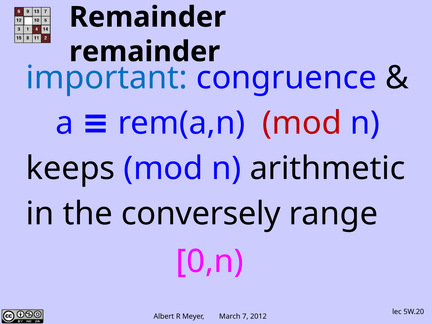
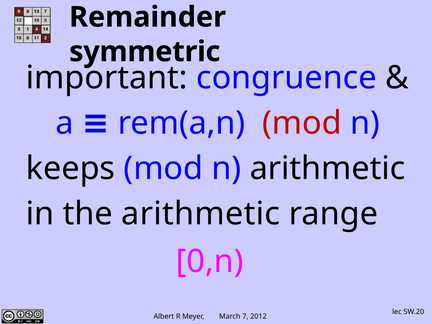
remainder: remainder -> symmetric (145, 52)
important colour: blue -> black (107, 78)
the conversely: conversely -> arithmetic (201, 214)
